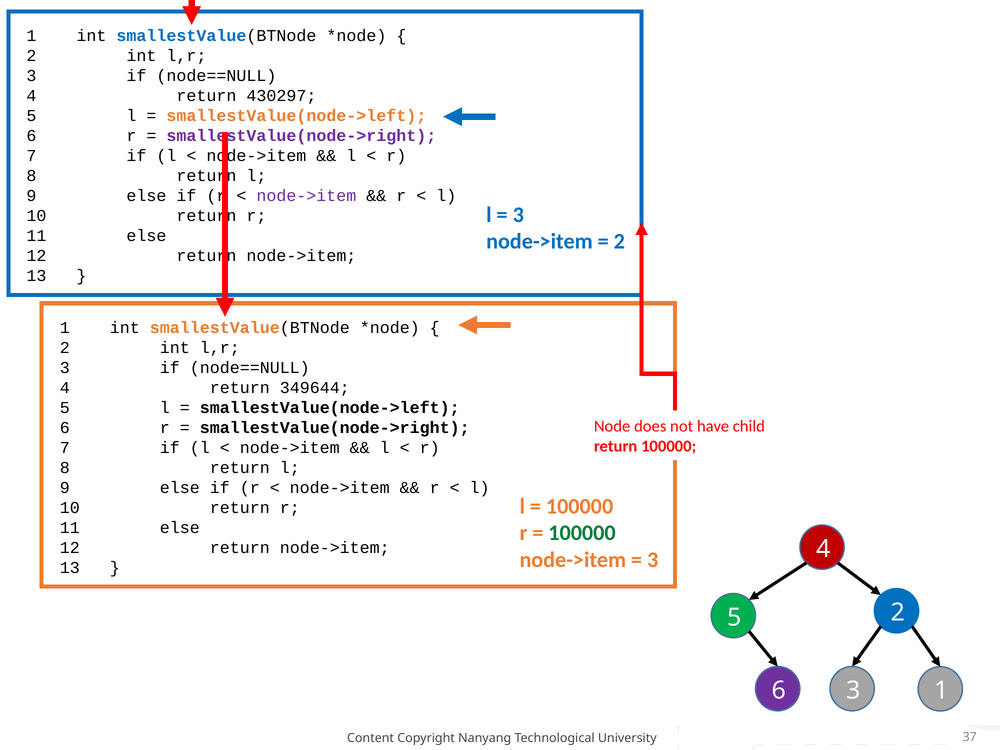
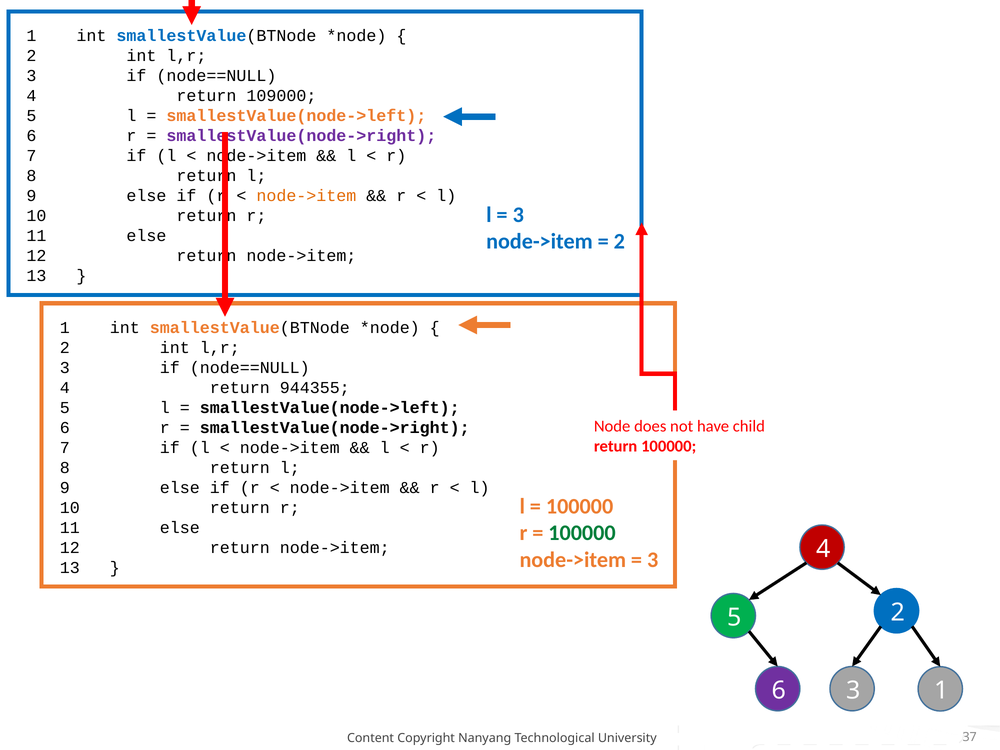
430297: 430297 -> 109000 (281, 96)
node->item colour: purple -> orange (306, 196)
349644: 349644 -> 944355 (315, 388)
